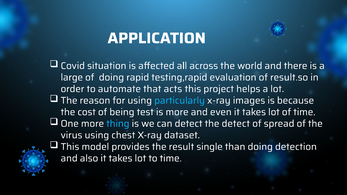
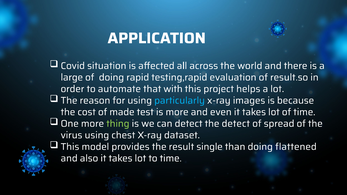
acts: acts -> with (173, 89)
being: being -> made (122, 112)
thing colour: light blue -> light green (118, 124)
detection: detection -> flattened (296, 147)
